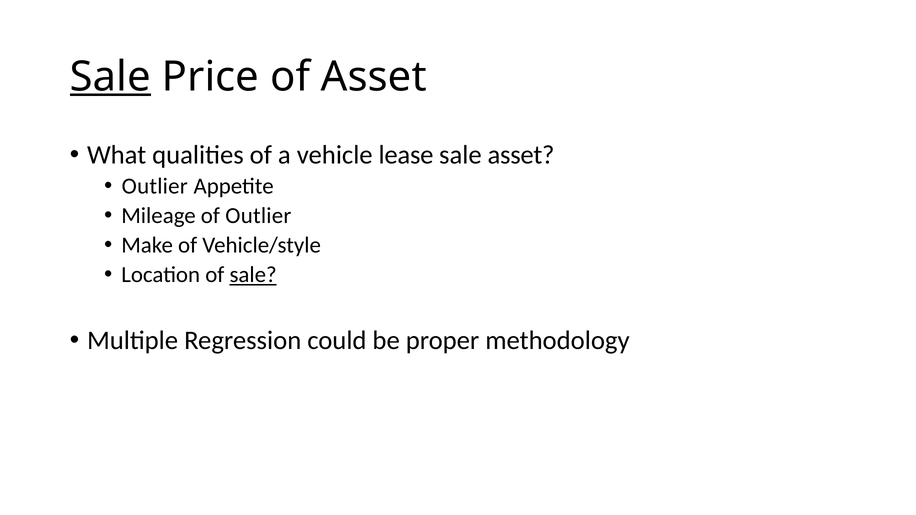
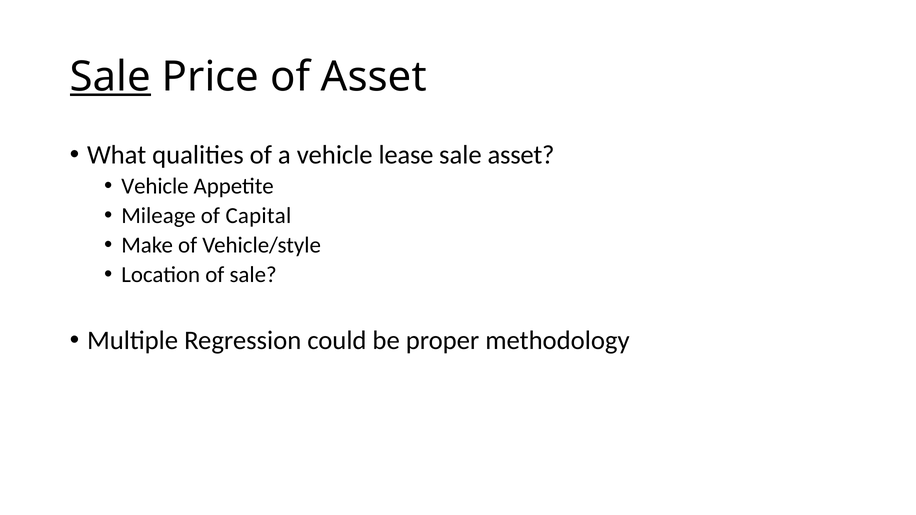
Outlier: Outlier -> Vehicle (155, 186)
of Outlier: Outlier -> Capital (258, 216)
sale underline: present -> none (253, 275)
